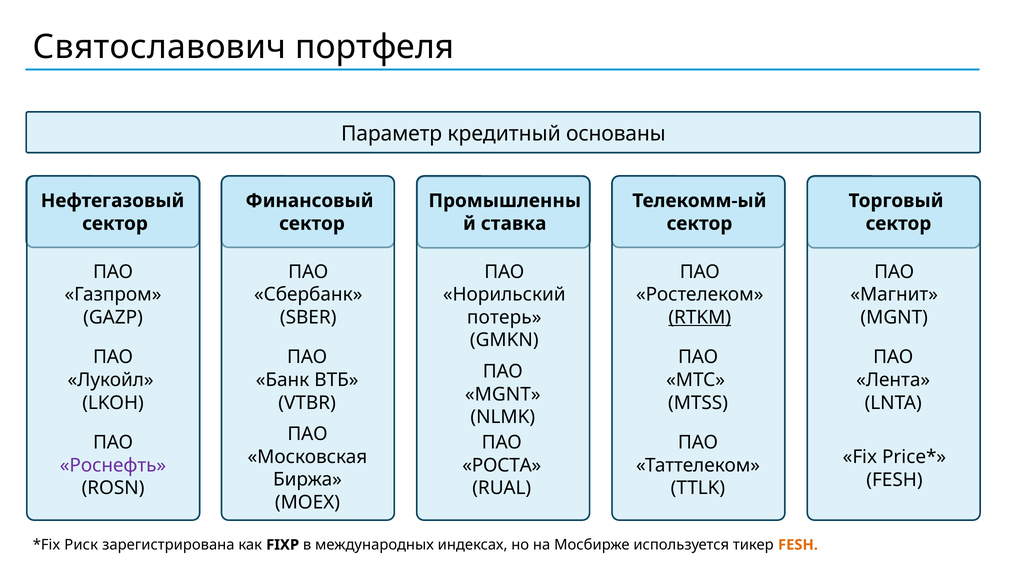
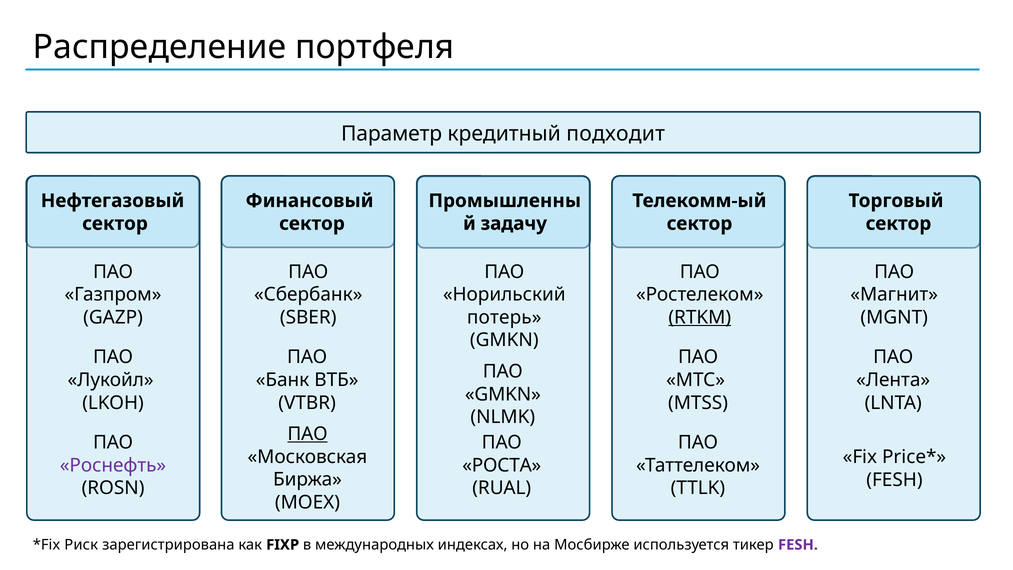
Святославович: Святославович -> Распределение (160, 47)
основаны: основаны -> подходит (616, 134)
ставка: ставка -> задачу (514, 223)
MGNT: MGNT -> GMKN (503, 394)
ПАО underline: none -> present (308, 434)
FESH colour: orange -> purple (798, 545)
